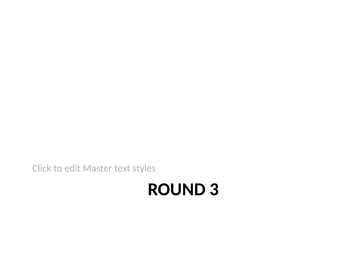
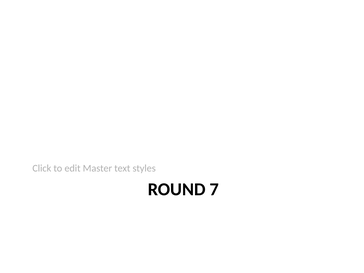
3: 3 -> 7 (214, 189)
